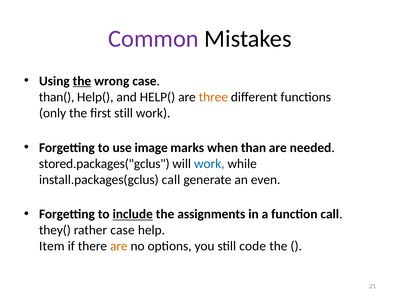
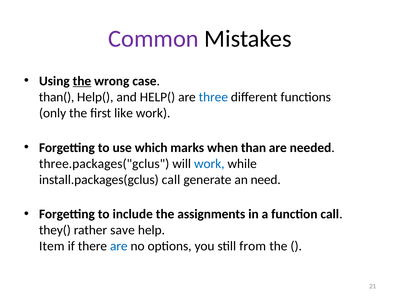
three colour: orange -> blue (213, 97)
first still: still -> like (124, 113)
image: image -> which (151, 148)
stored.packages("gclus: stored.packages("gclus -> three.packages("gclus (104, 164)
even: even -> need (266, 180)
include underline: present -> none (133, 214)
rather case: case -> save (122, 230)
are colour: orange -> blue (119, 246)
code: code -> from (253, 246)
